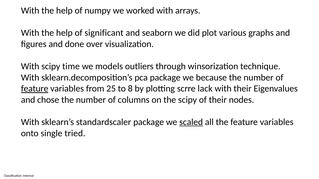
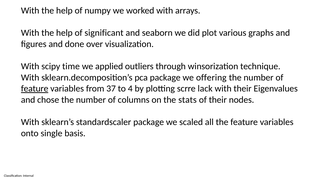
models: models -> applied (109, 66)
because: because -> offering (211, 78)
25: 25 -> 37 (111, 89)
8: 8 -> 4 (130, 89)
the scipy: scipy -> stats (187, 100)
scaled underline: present -> none (191, 122)
tried: tried -> basis (75, 134)
